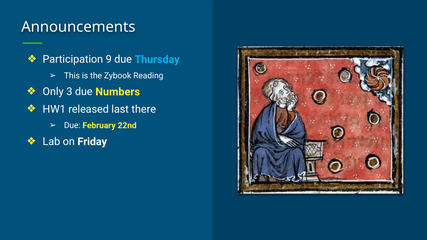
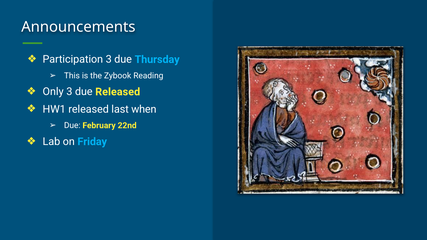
Participation 9: 9 -> 3 (109, 59)
due Numbers: Numbers -> Released (118, 92)
there: there -> when (144, 109)
Friday colour: white -> light blue (92, 142)
